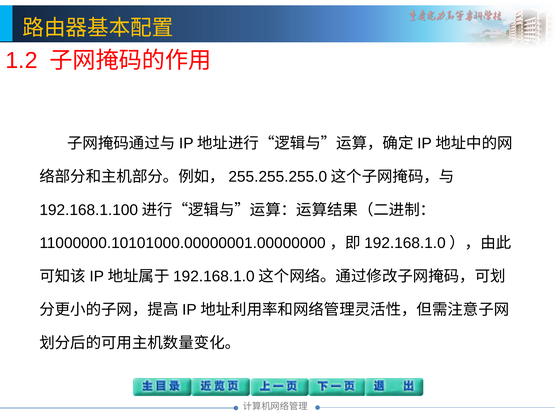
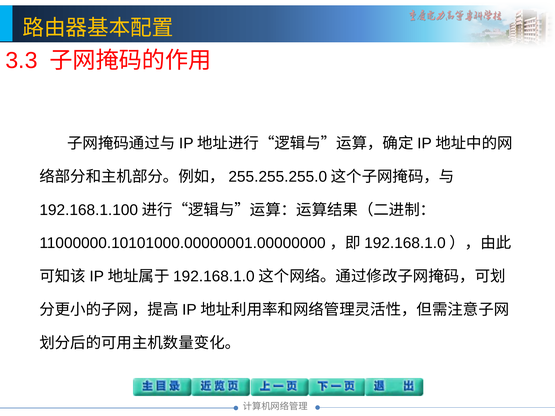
1.2: 1.2 -> 3.3 (22, 61)
